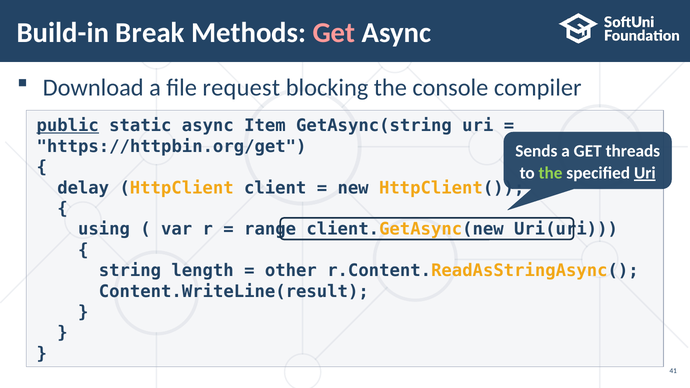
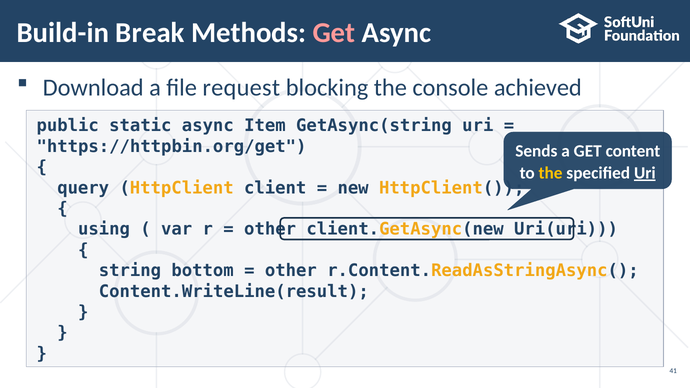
compiler: compiler -> achieved (538, 88)
public underline: present -> none (68, 126)
threads: threads -> content (633, 151)
the colour: light green -> yellow (551, 173)
delay: delay -> query (83, 188)
range: range -> other (270, 229)
length: length -> bottom (203, 271)
